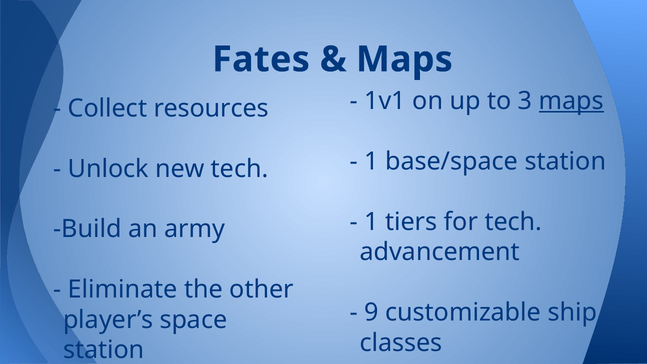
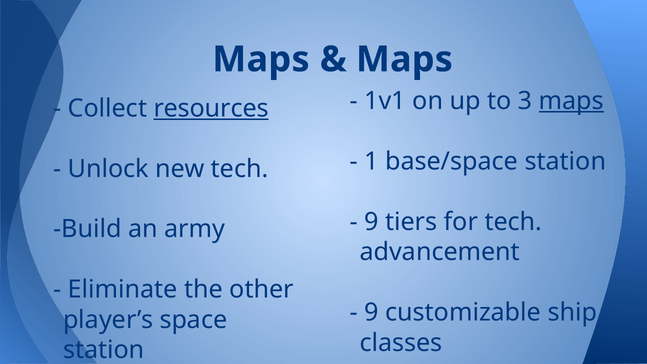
Fates: Fates -> Maps (261, 59)
resources underline: none -> present (211, 108)
1: 1 -> 9 (372, 222)
